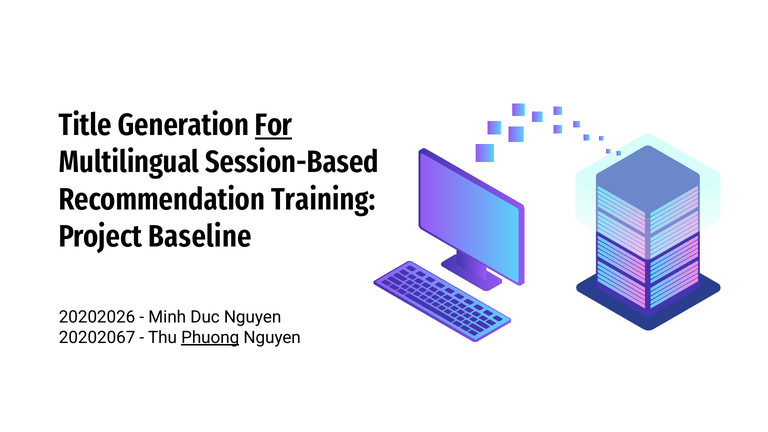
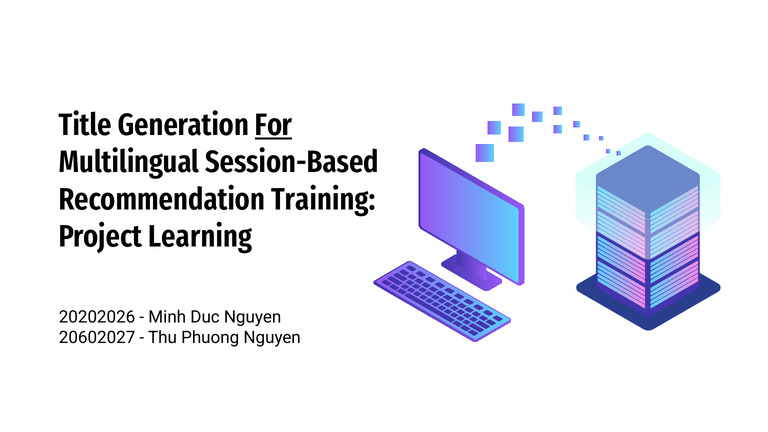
Baseline: Baseline -> Learning (200, 237)
20202067: 20202067 -> 20602027 (97, 337)
Phuong underline: present -> none (210, 337)
